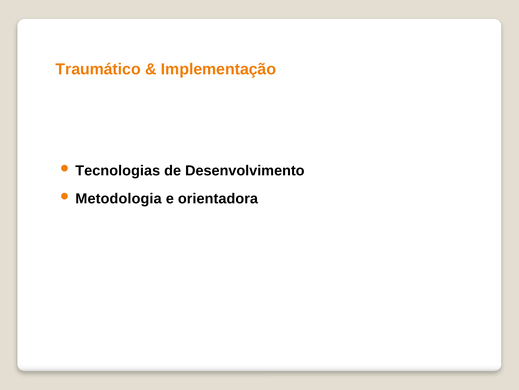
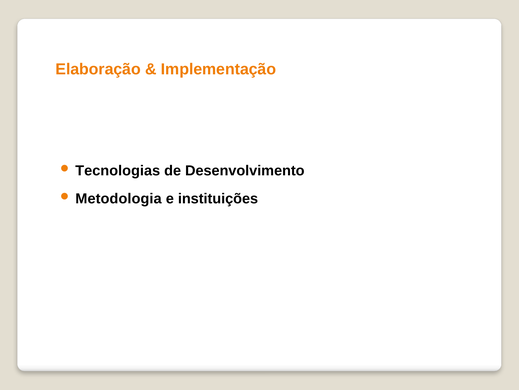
Traumático: Traumático -> Elaboração (98, 69)
orientadora: orientadora -> instituições (218, 198)
